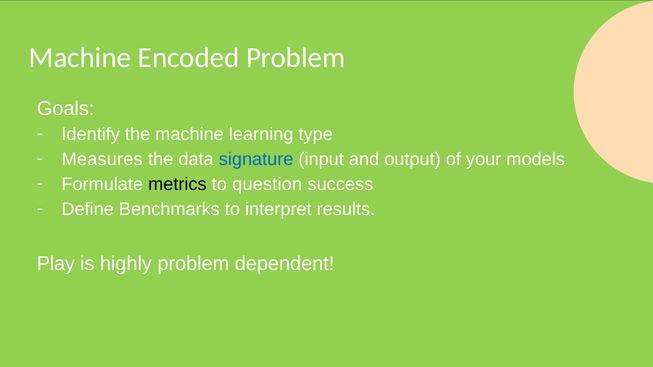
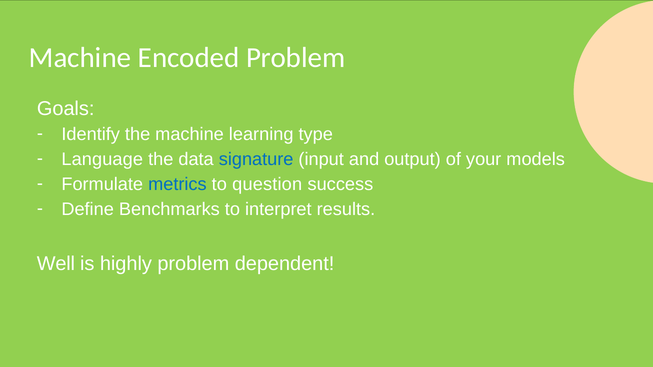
Measures: Measures -> Language (102, 160)
metrics colour: black -> blue (177, 185)
Play: Play -> Well (56, 264)
